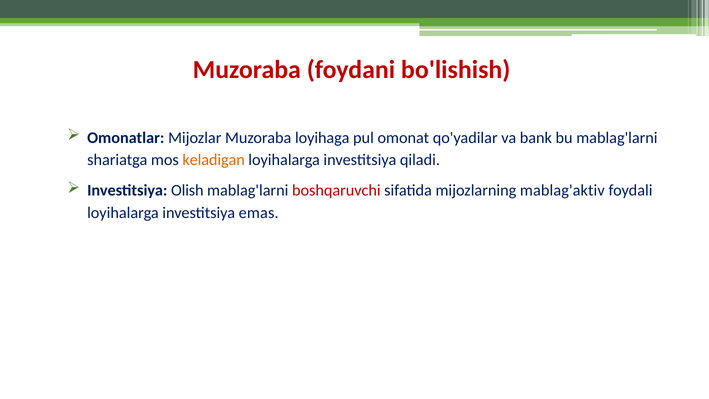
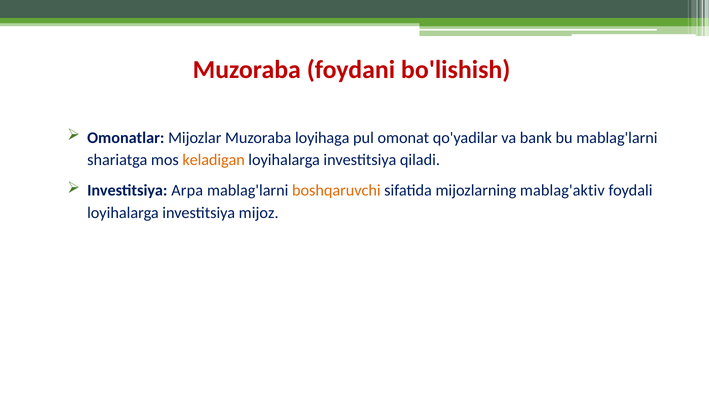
Olish: Olish -> Arpa (187, 190)
boshqaruvchi colour: red -> orange (336, 190)
emas: emas -> mijoz (259, 213)
